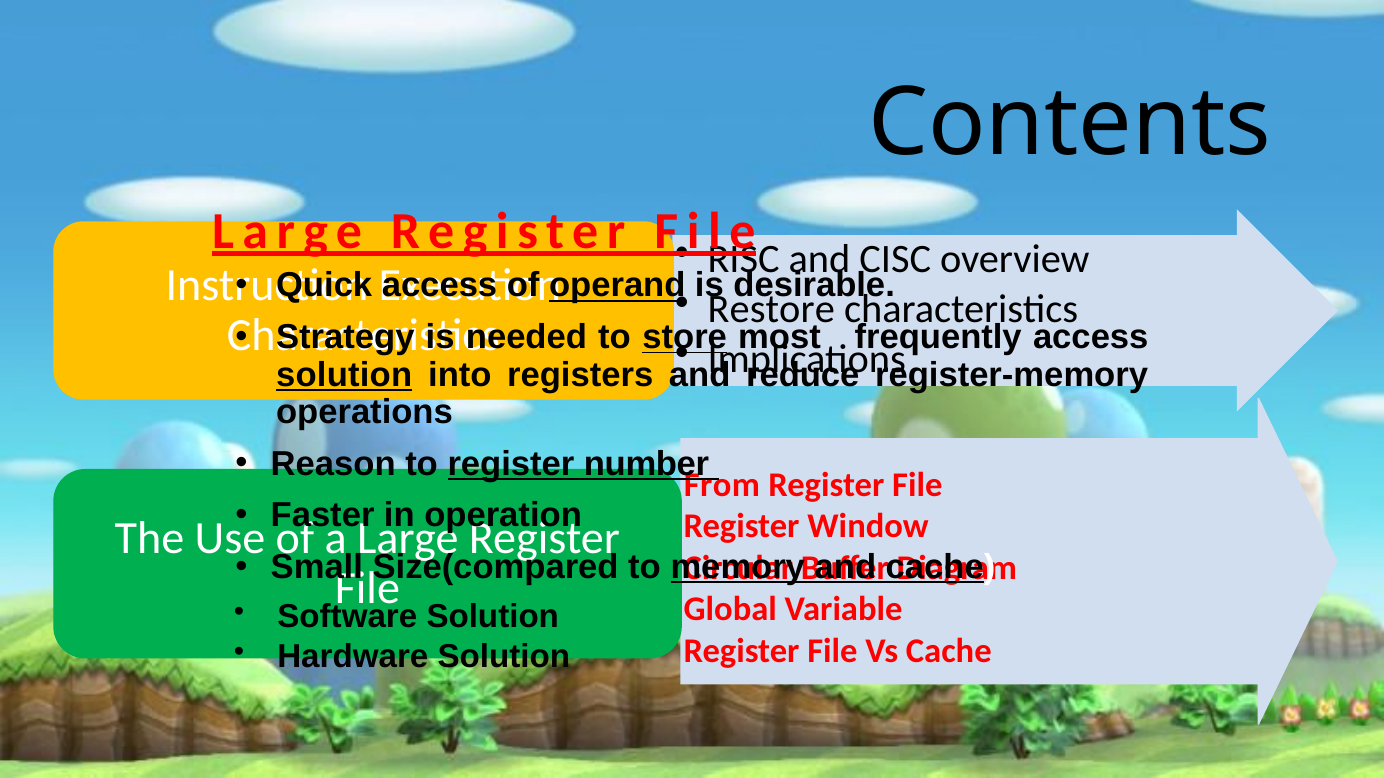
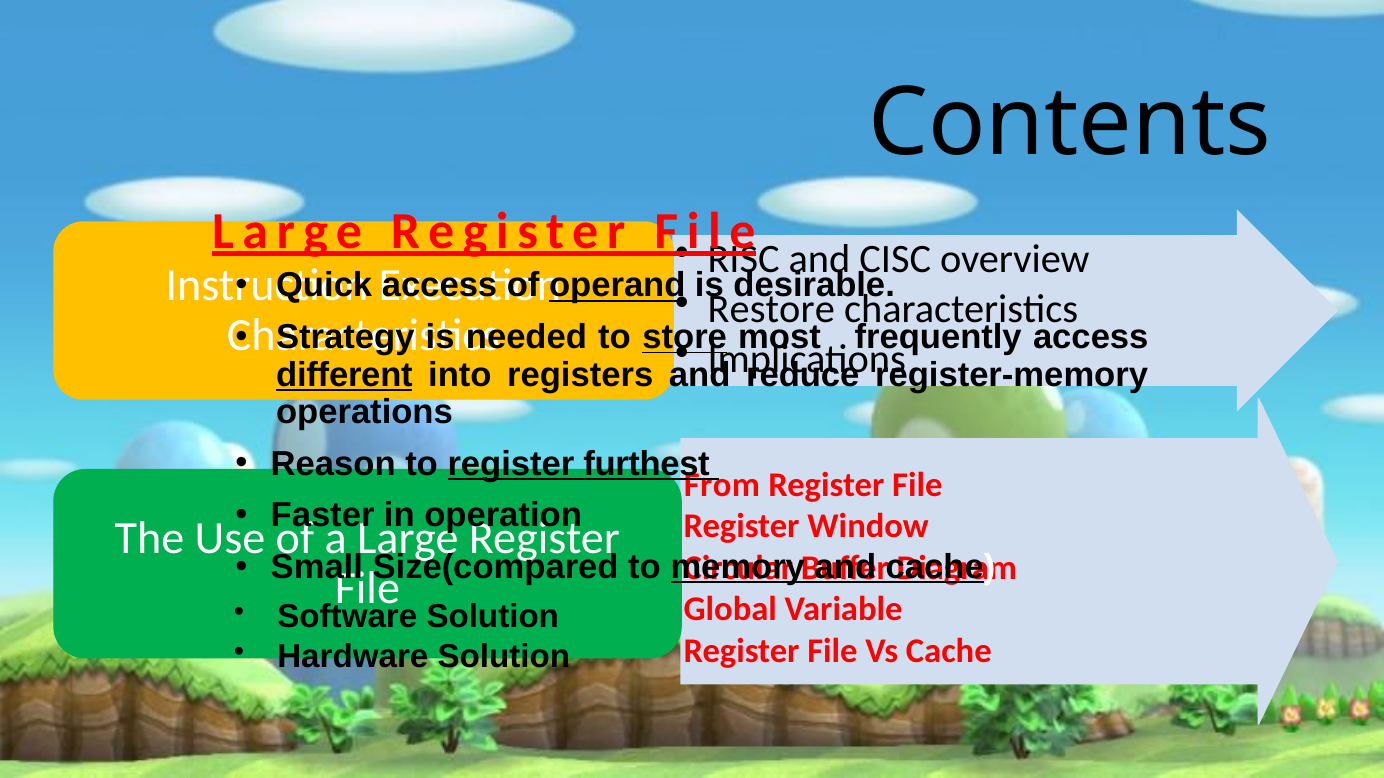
solution: solution -> different (344, 375)
number: number -> furthest (647, 464)
